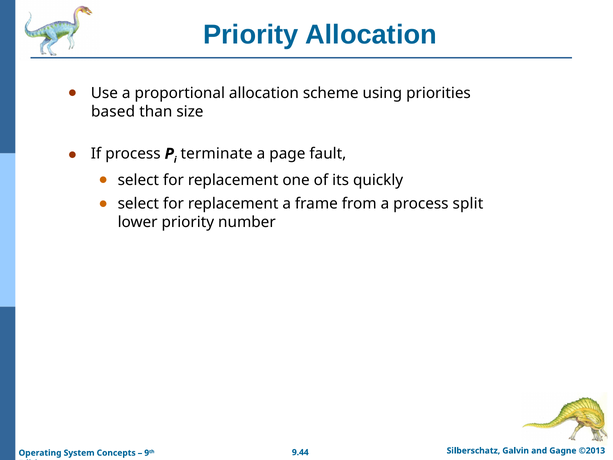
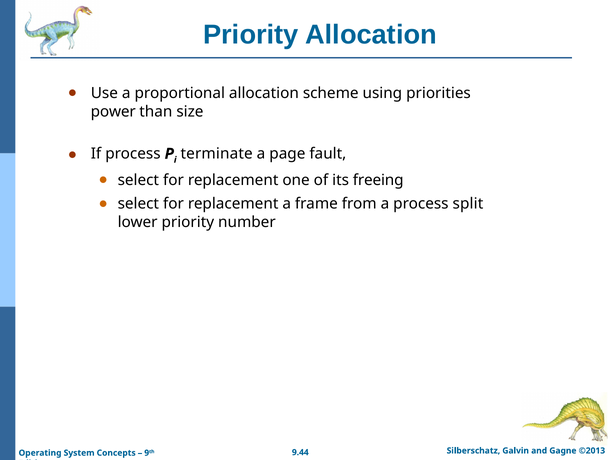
based: based -> power (113, 112)
quickly: quickly -> freeing (378, 180)
